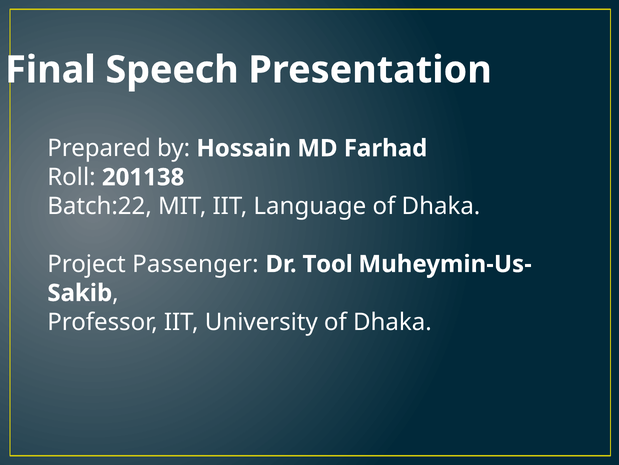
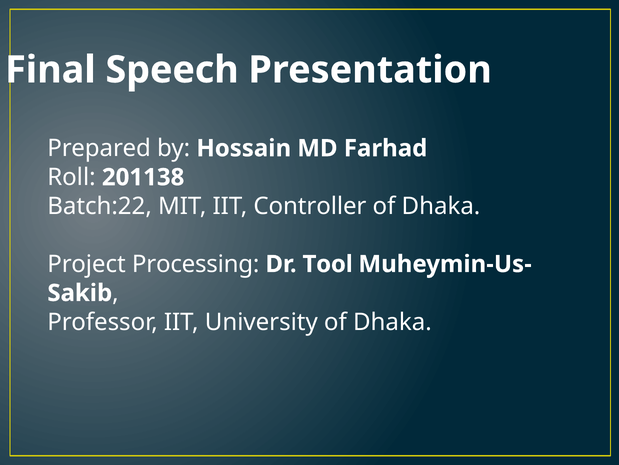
Language: Language -> Controller (310, 206)
Passenger: Passenger -> Processing (196, 264)
